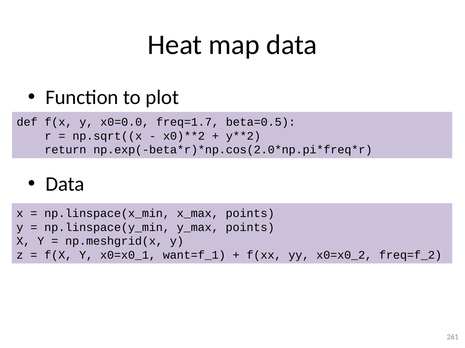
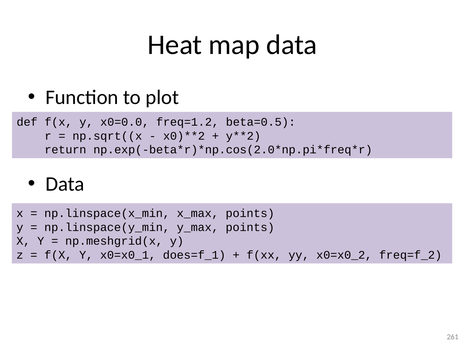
freq=1.7: freq=1.7 -> freq=1.2 (188, 122)
want=f_1: want=f_1 -> does=f_1 (194, 256)
